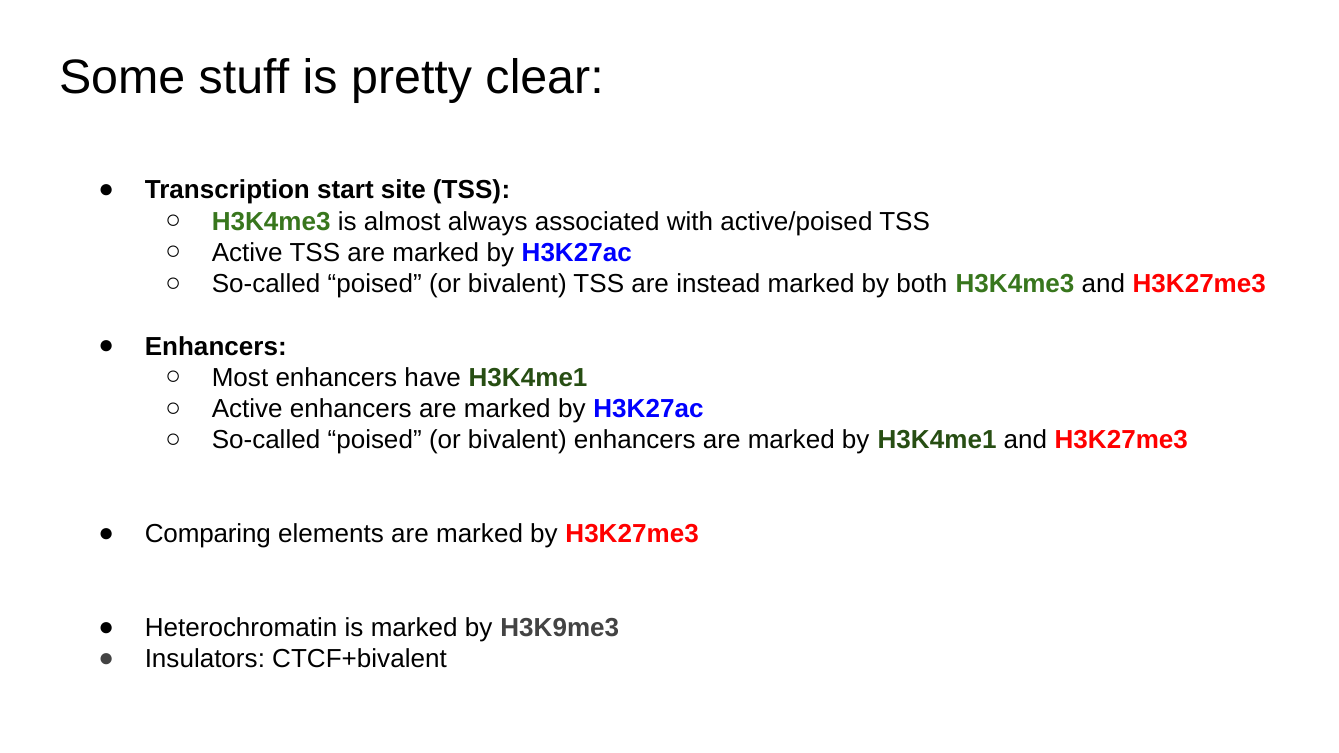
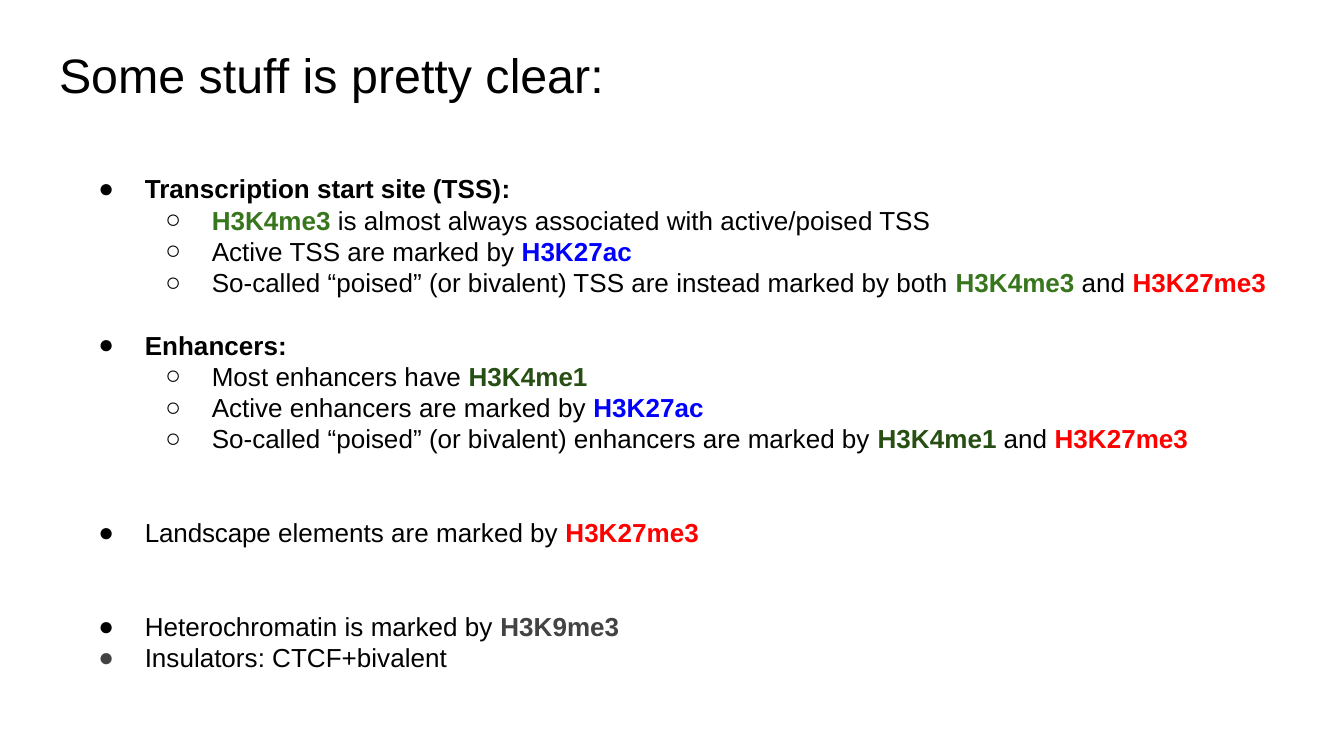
Comparing: Comparing -> Landscape (208, 534)
